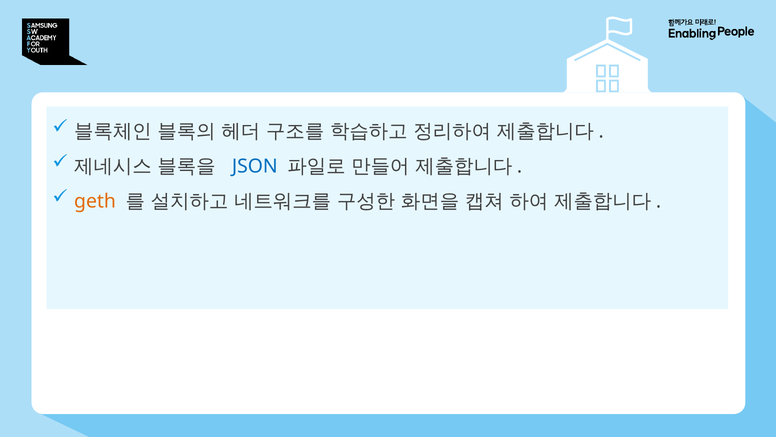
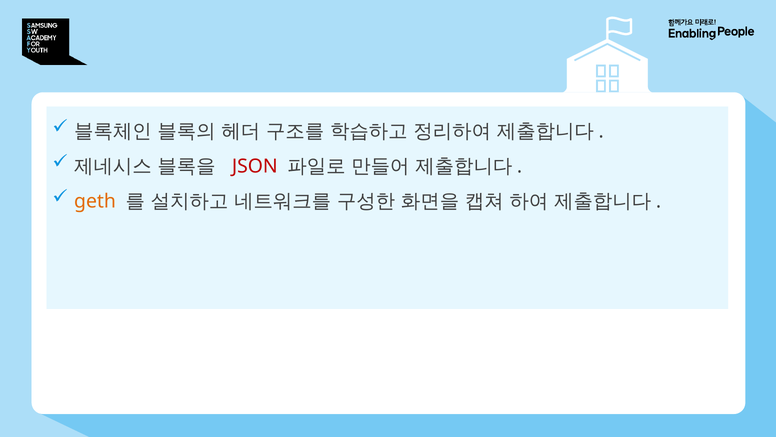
JSON colour: blue -> red (255, 166)
